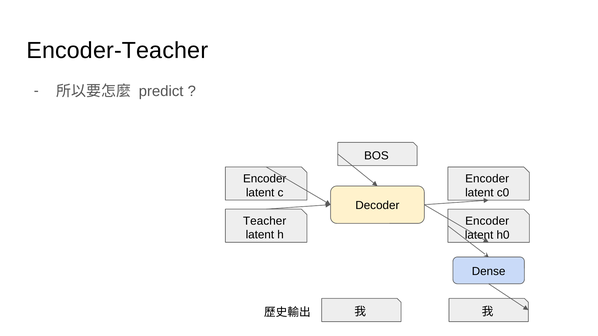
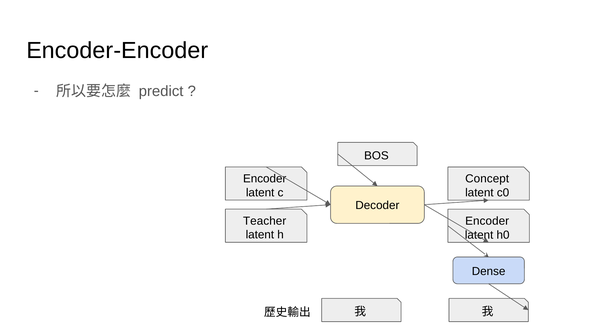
Encoder-Teacher: Encoder-Teacher -> Encoder-Encoder (117, 51)
Encoder: Encoder -> Concept (487, 179)
